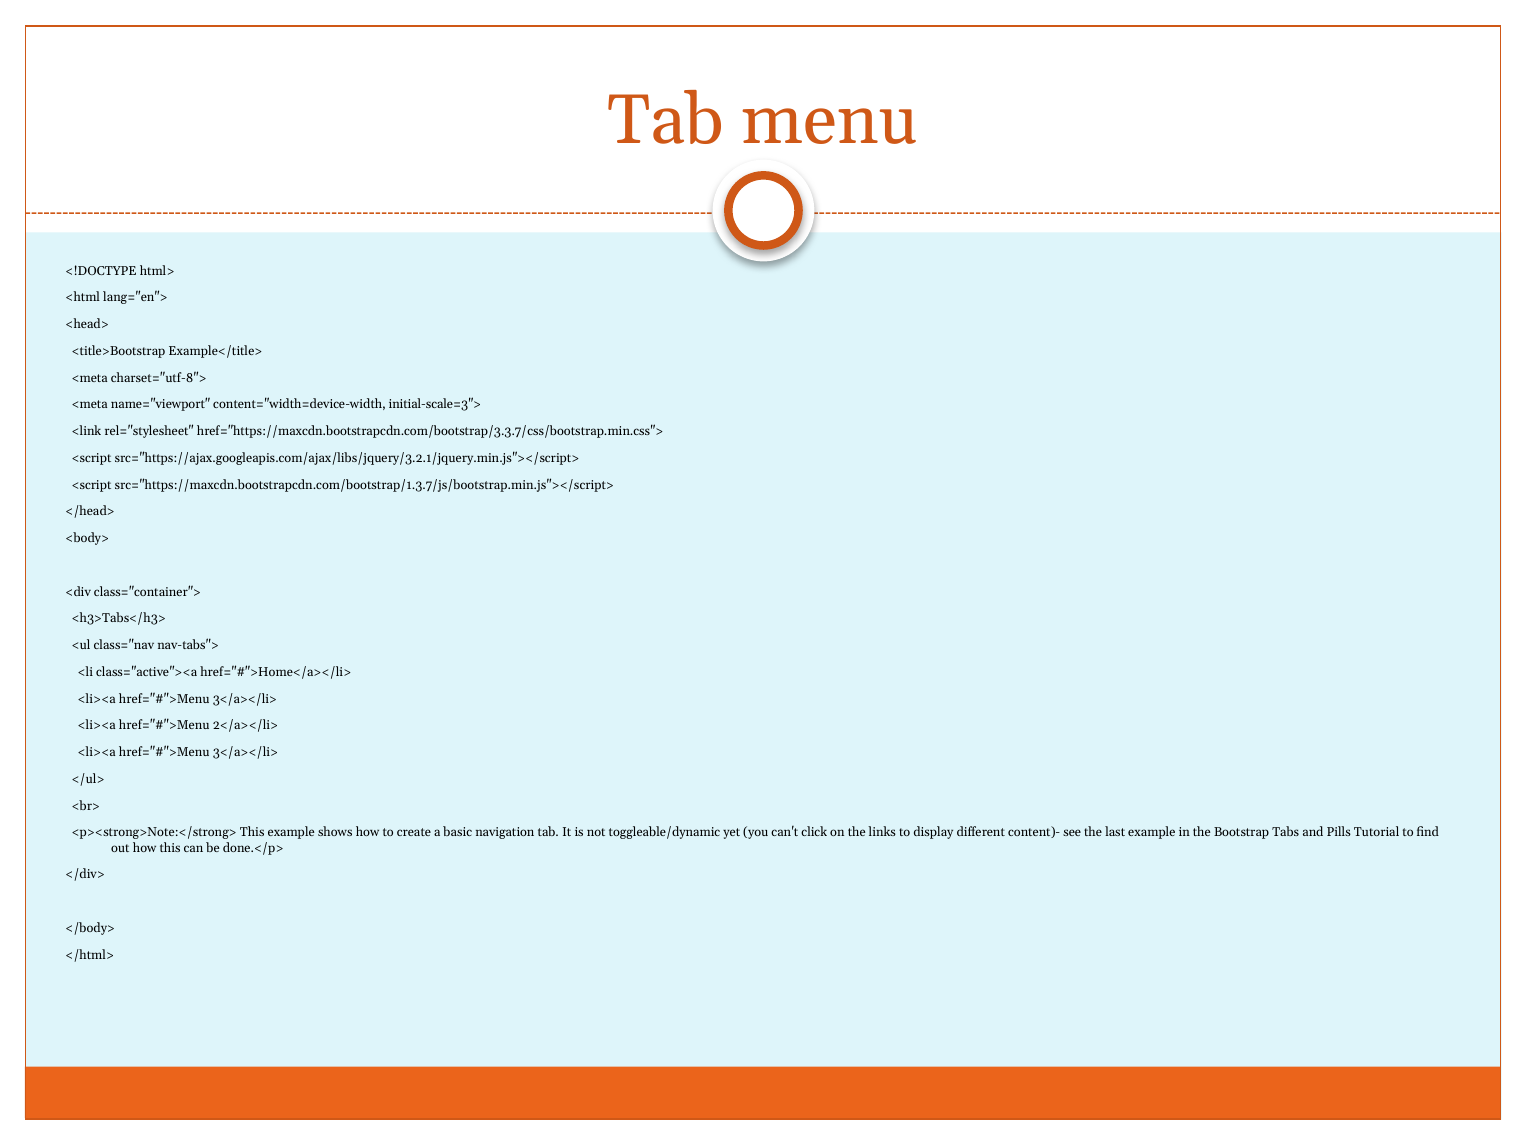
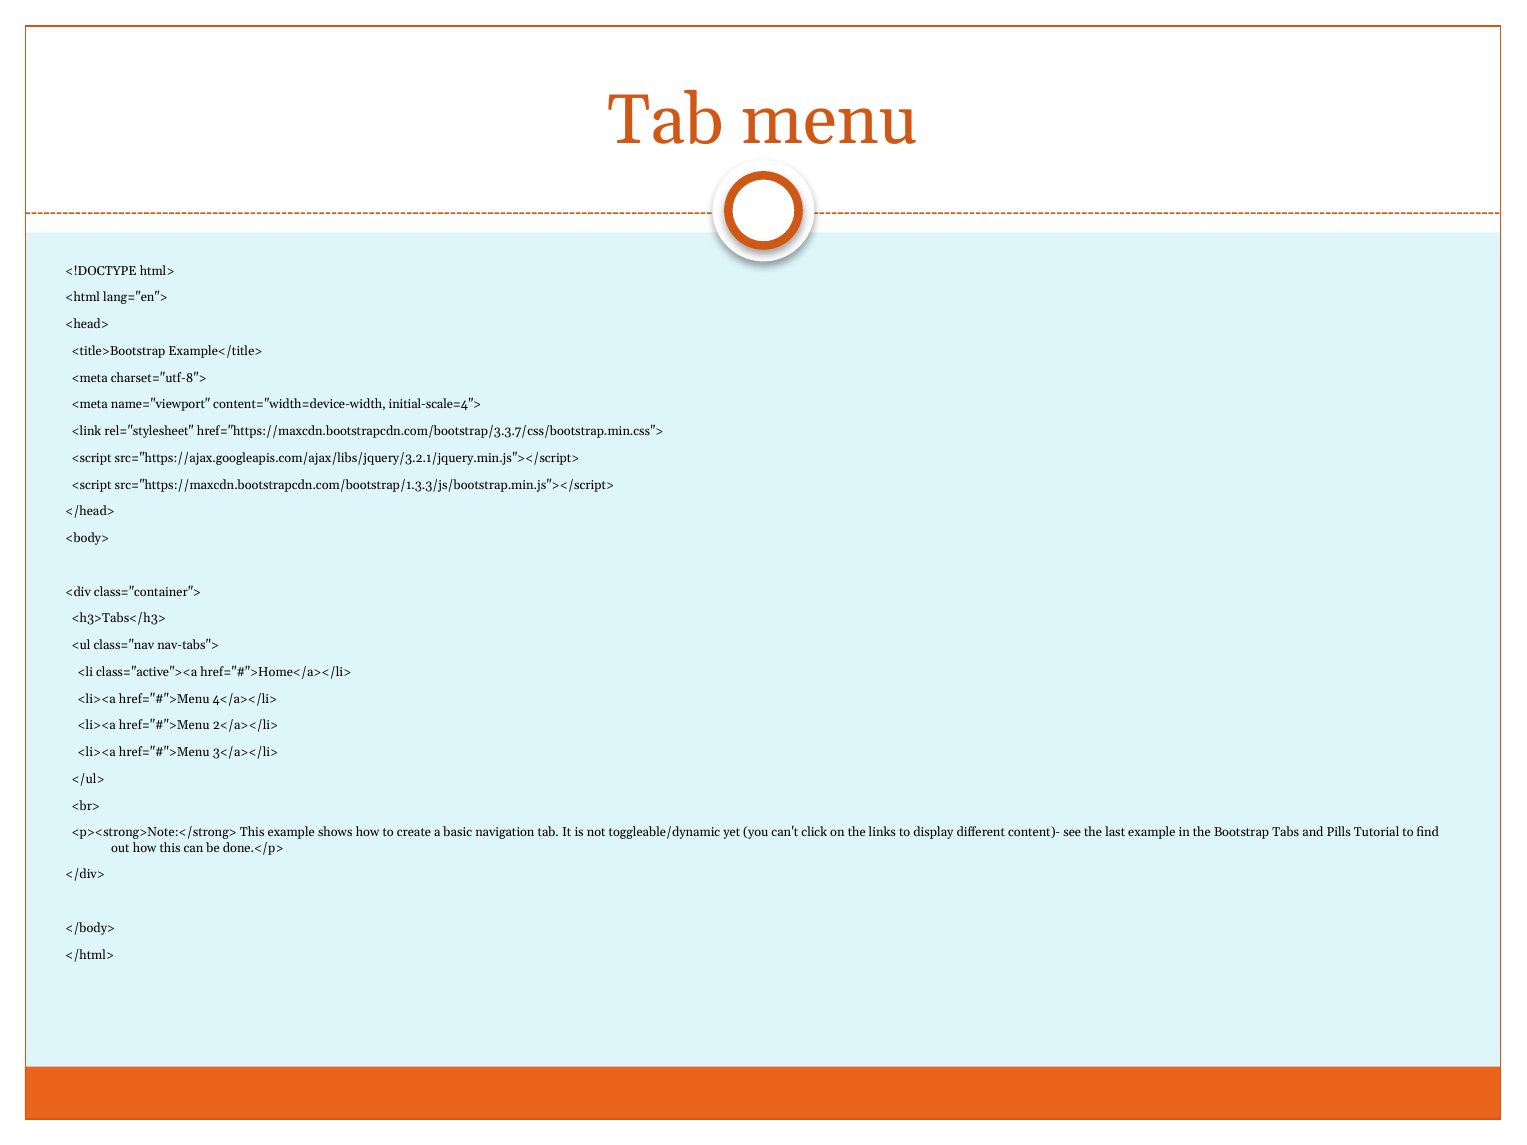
initial-scale=3">: initial-scale=3"> -> initial-scale=4"> (435, 405)
src="https://maxcdn.bootstrapcdn.com/bootstrap/1.3.7/js/bootstrap.min.js"></script>: src="https://maxcdn.bootstrapcdn.com/bootstrap/1.3.7/js/bootstrap.min.js"></script> -> src="https://maxcdn.bootstrapcdn.com/bootstrap/1.3.3/js/bootstrap.min.js"></script> (364, 485)
3</a></li>: 3</a></li> -> 4</a></li> (245, 699)
